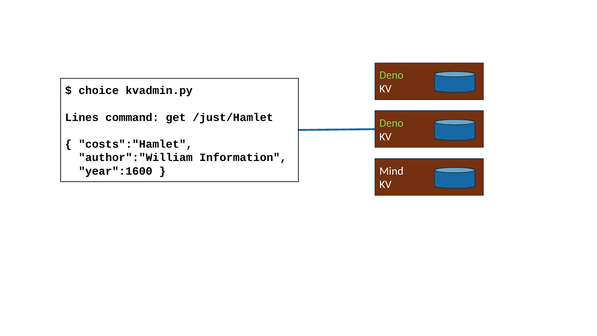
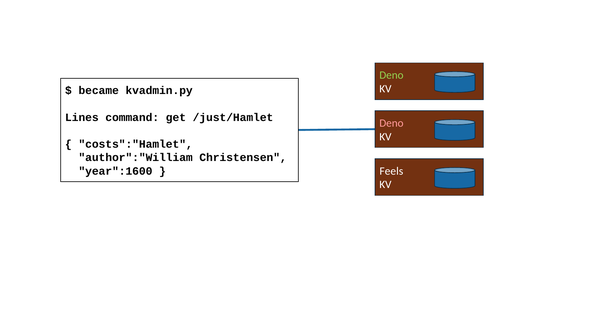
choice: choice -> became (99, 90)
Deno colour: light green -> pink (391, 123)
Information: Information -> Christensen (243, 158)
Mind: Mind -> Feels (391, 171)
